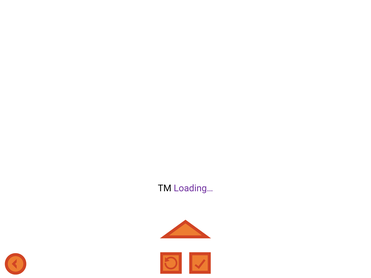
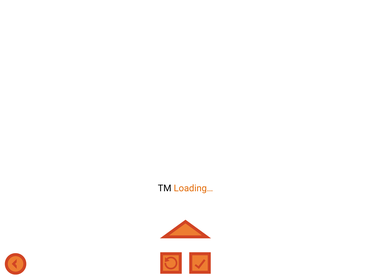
Loading… colour: purple -> orange (193, 189)
